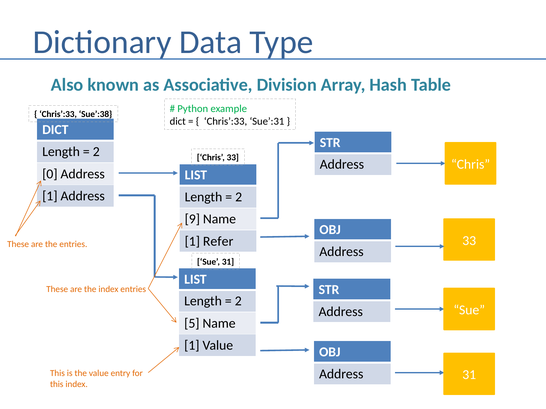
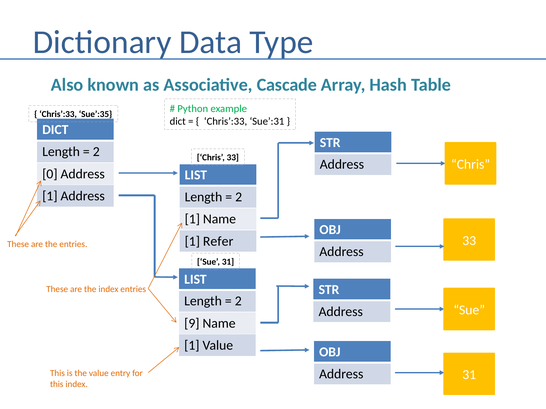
Division: Division -> Cascade (287, 85)
Sue’:38: Sue’:38 -> Sue’:35 (96, 114)
9: 9 -> 1 (192, 219)
5: 5 -> 9 (192, 324)
